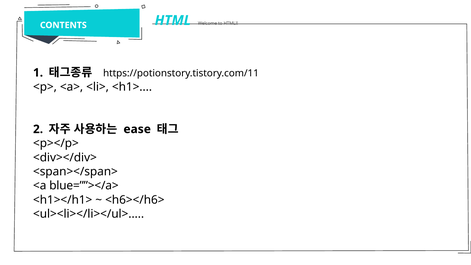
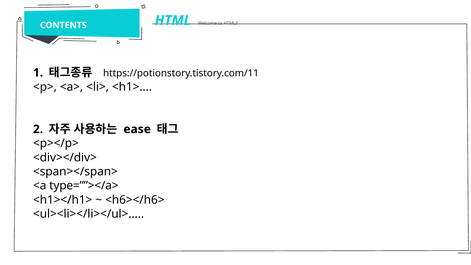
blue=””></a>: blue=””></a> -> type=””></a> (84, 186)
